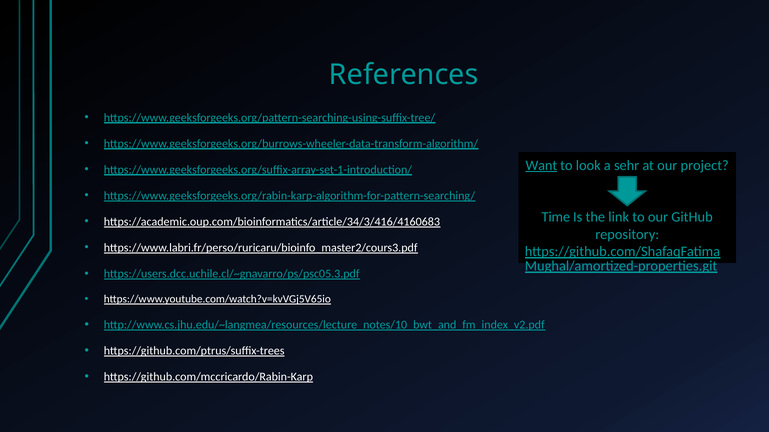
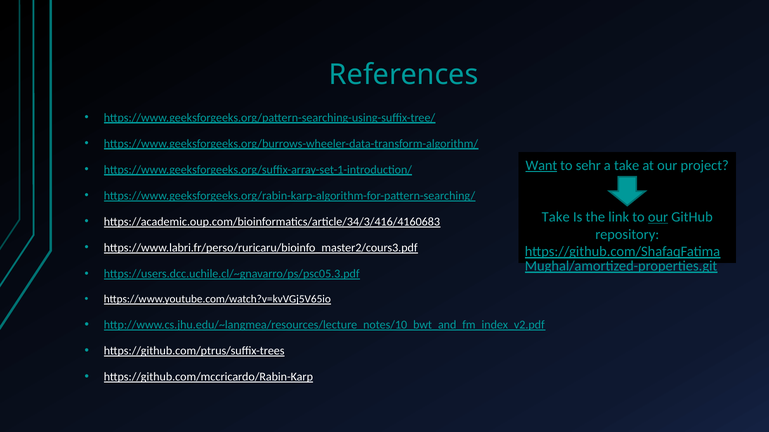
look: look -> sehr (588, 166)
a sehr: sehr -> take (627, 166)
Time: Time -> Take (556, 217)
our underline: none -> present (658, 217)
